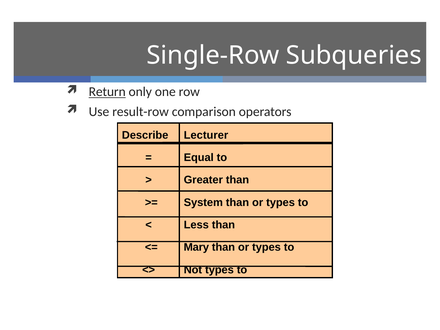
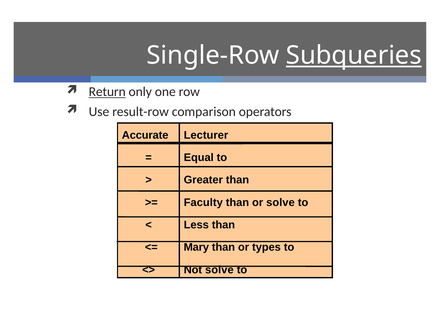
Subqueries underline: none -> present (354, 55)
Describe: Describe -> Accurate (145, 135)
System: System -> Faculty (203, 202)
types: types -> solve (280, 202)
Not types: types -> solve (219, 270)
